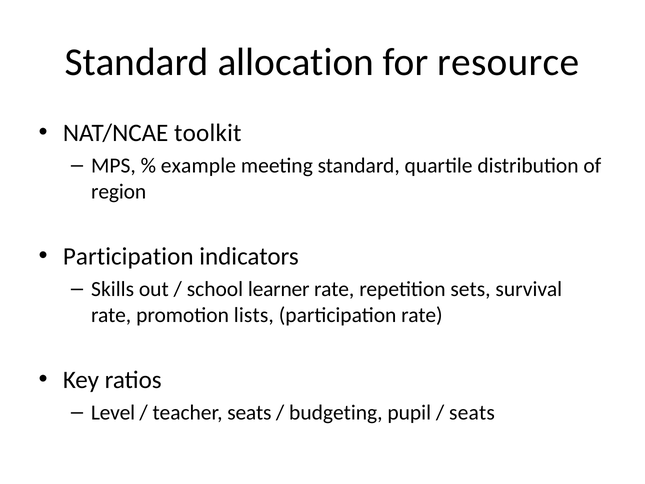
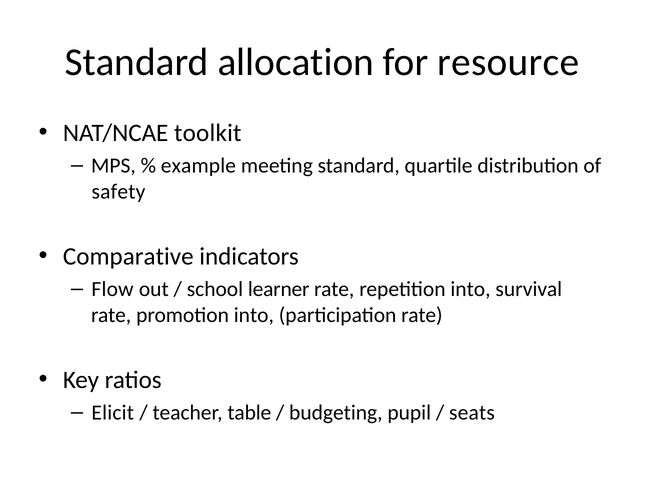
region: region -> safety (118, 191)
Participation: Participation -> Comparative (128, 256)
Skills: Skills -> Flow (113, 289)
repetition sets: sets -> into (470, 289)
promotion lists: lists -> into (254, 315)
Level: Level -> Elicit (113, 412)
teacher seats: seats -> table (249, 412)
